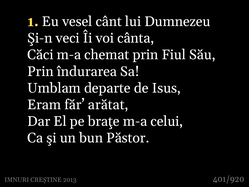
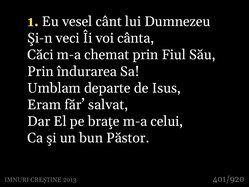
arătat: arătat -> salvat (108, 105)
